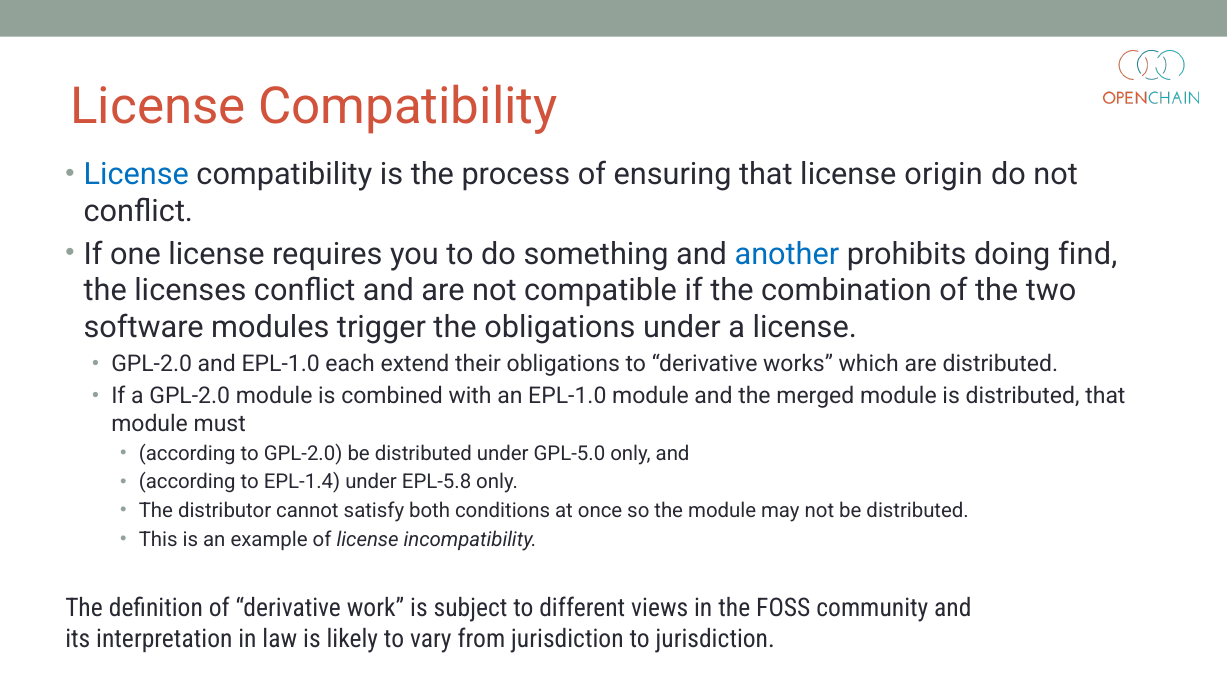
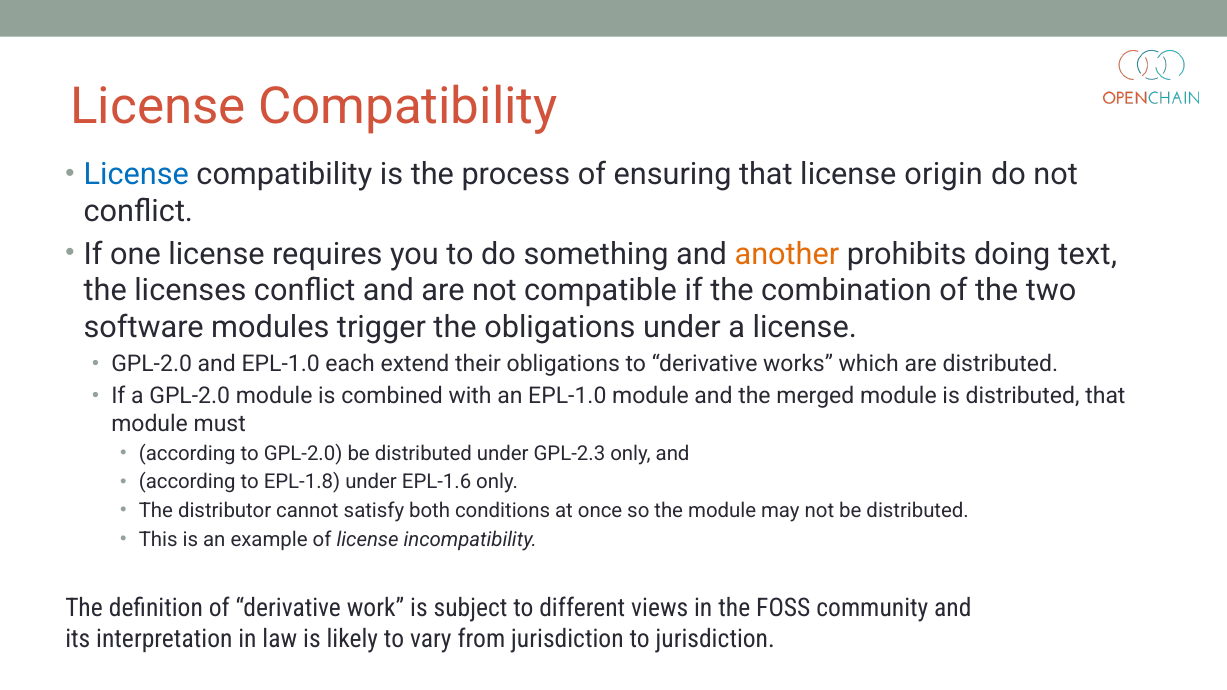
another colour: blue -> orange (787, 254)
find: find -> text (1088, 254)
GPL-5.0: GPL-5.0 -> GPL-2.3 (569, 454)
EPL-1.4: EPL-1.4 -> EPL-1.8 (302, 482)
EPL-5.8: EPL-5.8 -> EPL-1.6 (437, 482)
